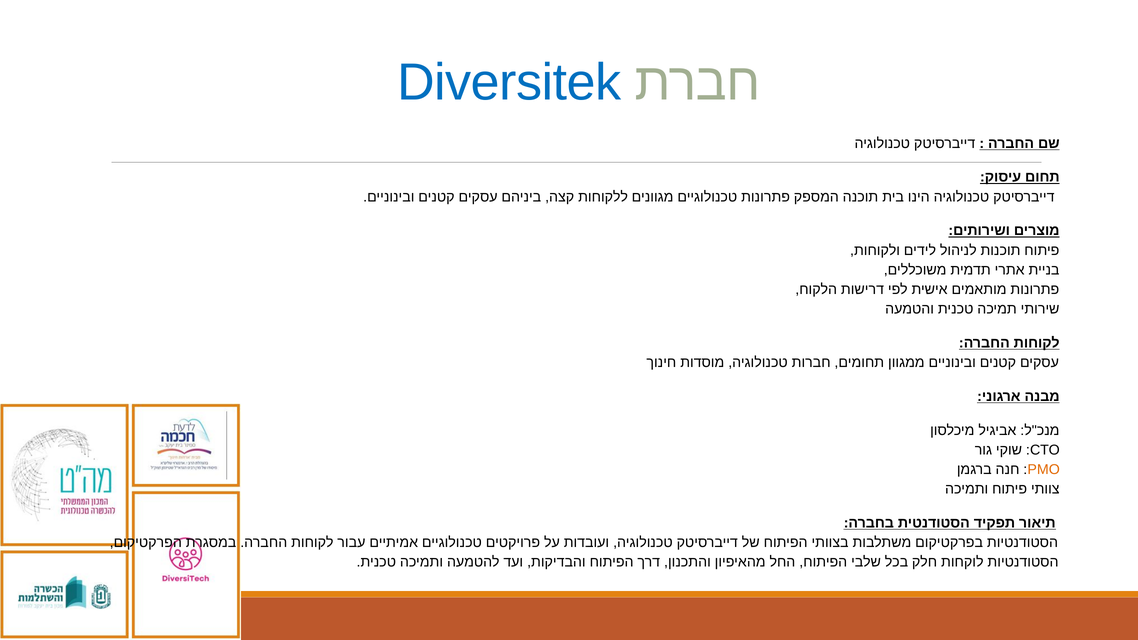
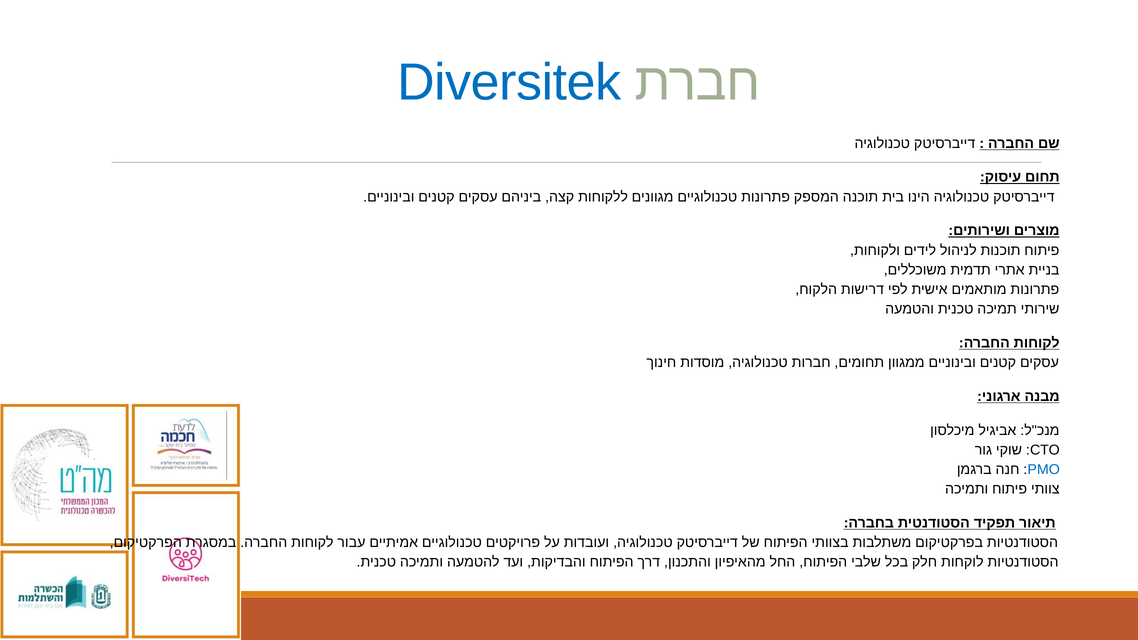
PMO colour: orange -> blue (1044, 470)
